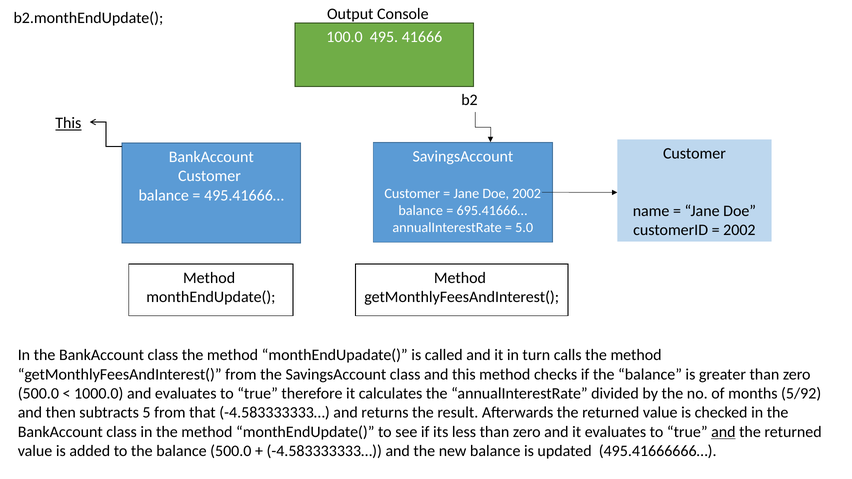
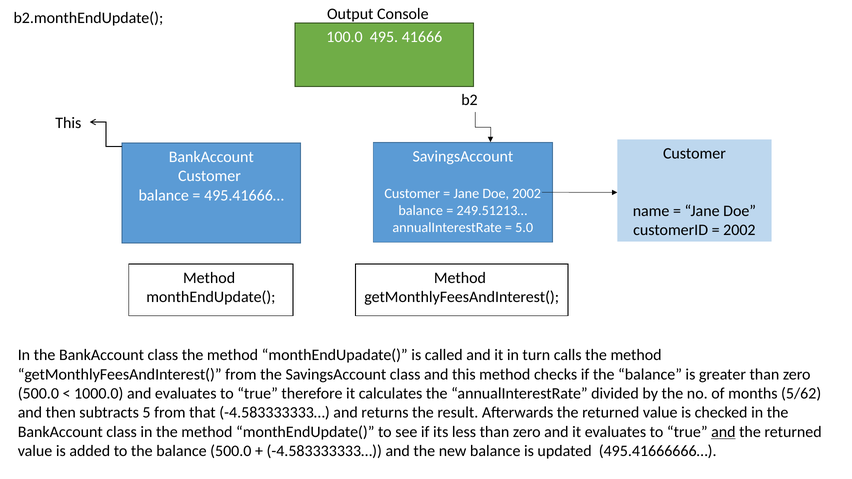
This underline: present -> none (68, 123)
695.41666…: 695.41666… -> 249.51213… (492, 211)
5/92: 5/92 -> 5/62 (801, 394)
